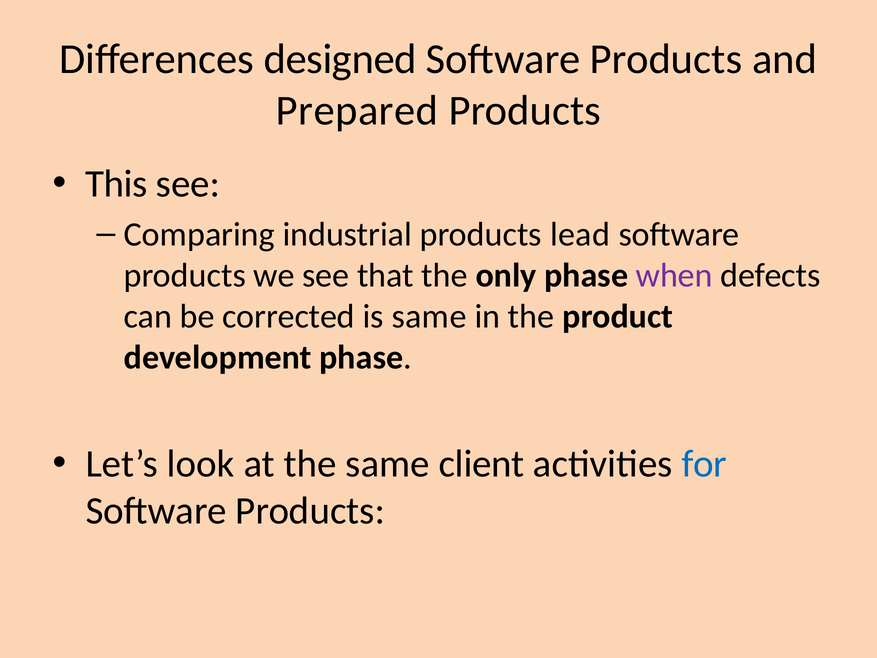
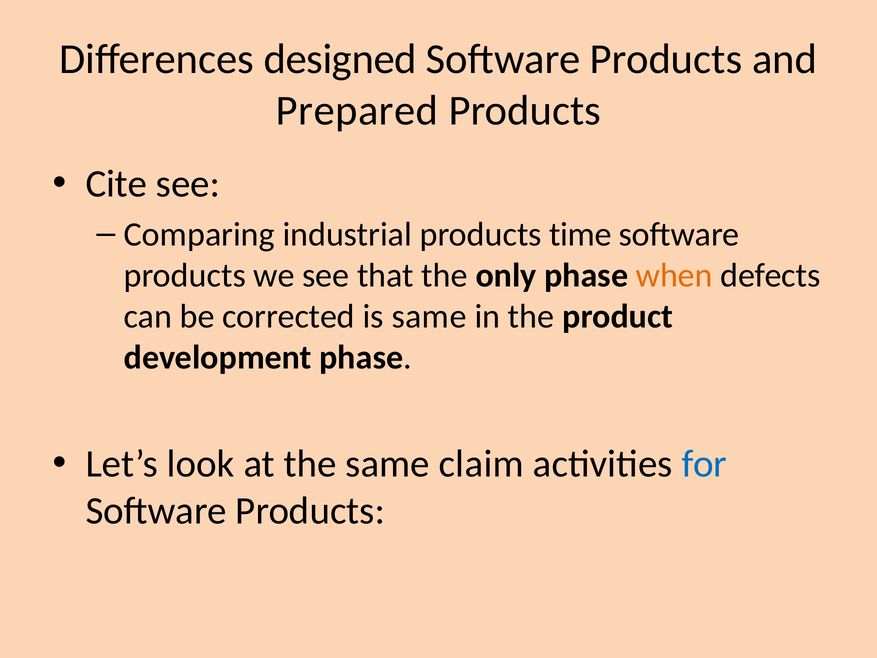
This: This -> Cite (116, 184)
lead: lead -> time (580, 234)
when colour: purple -> orange (674, 275)
client: client -> claim (481, 464)
